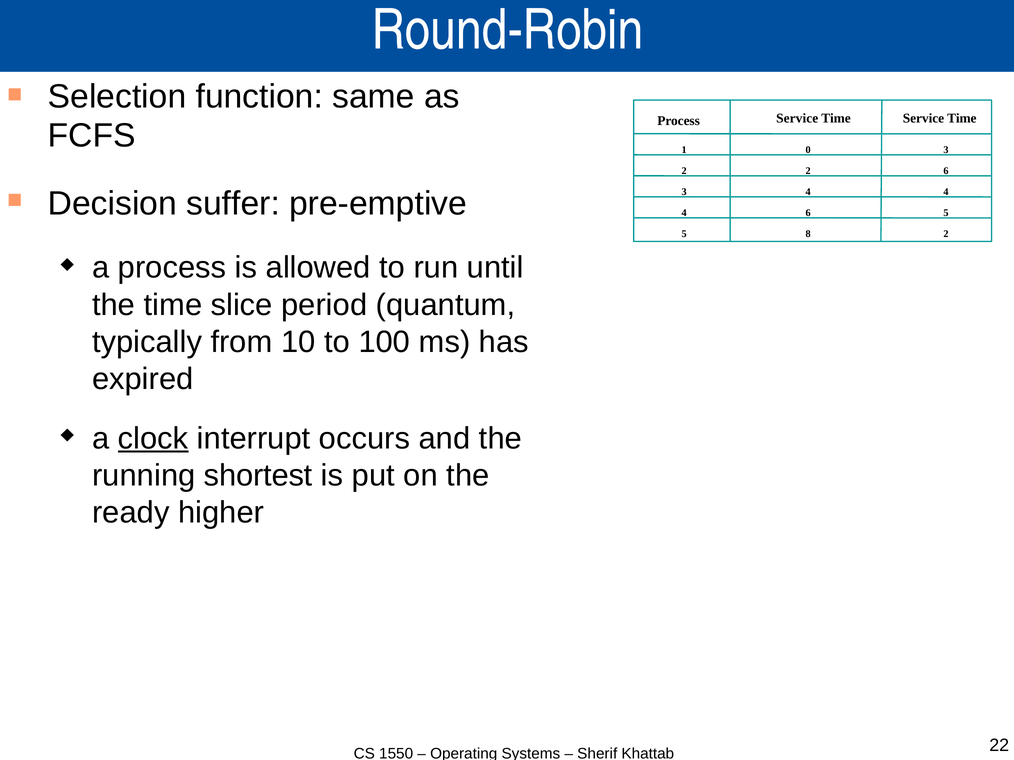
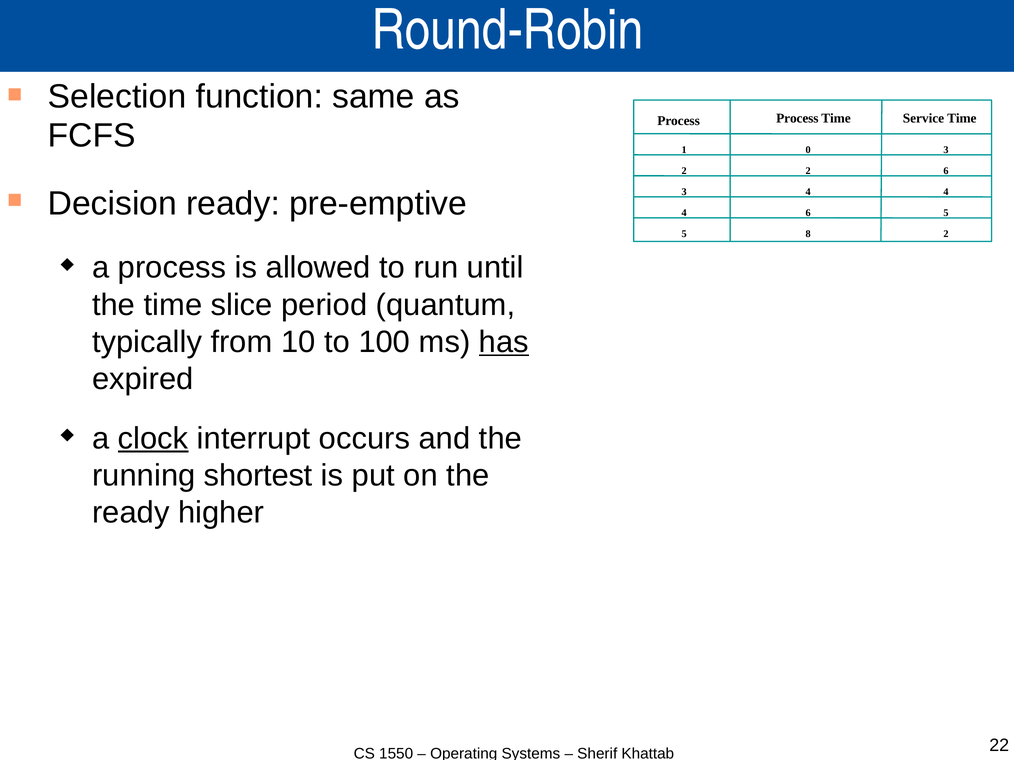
Process Service: Service -> Process (797, 118)
Decision suffer: suffer -> ready (233, 204)
has underline: none -> present (504, 342)
